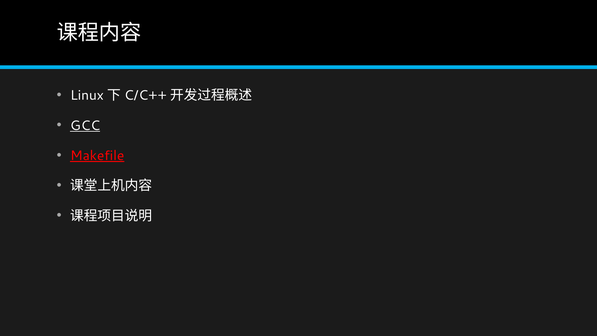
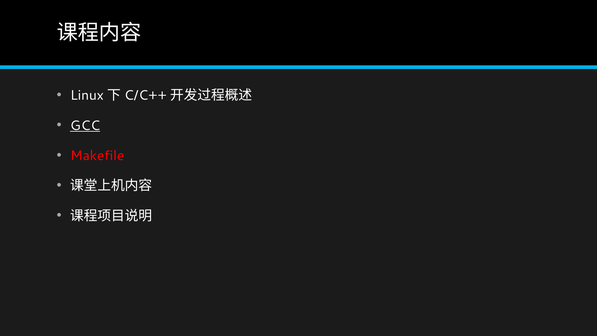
Makefile underline: present -> none (97, 156)
